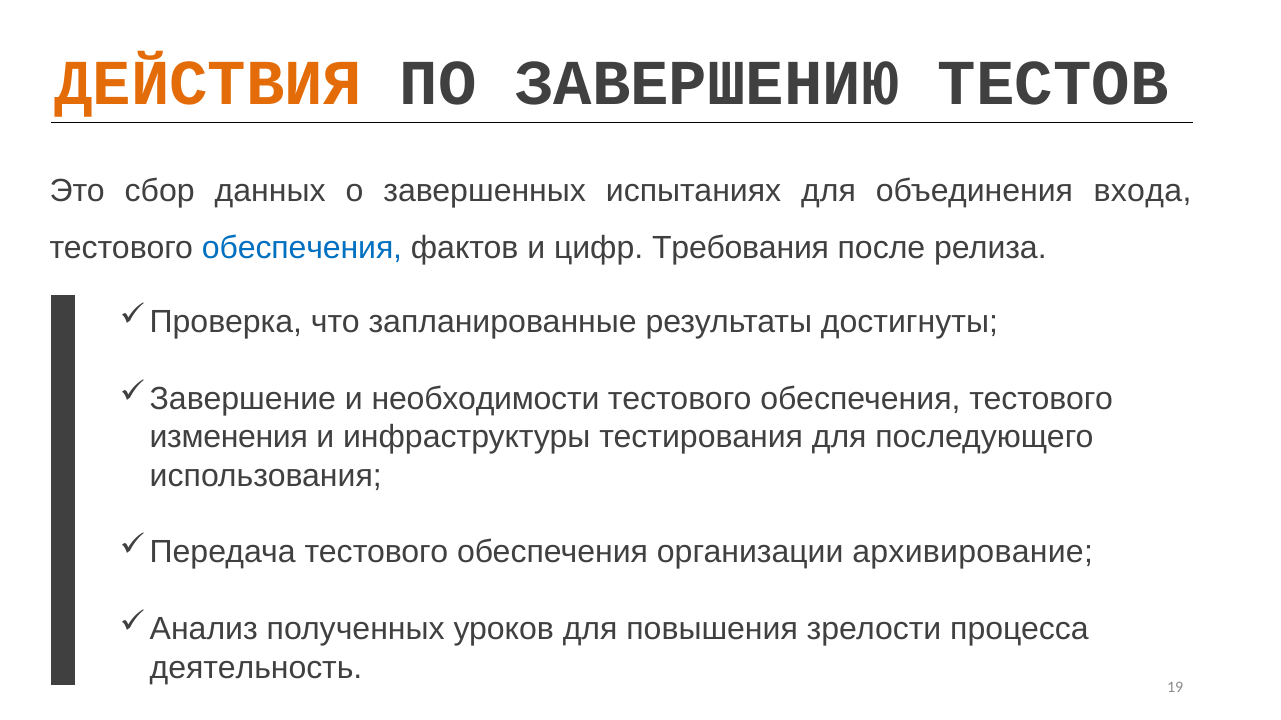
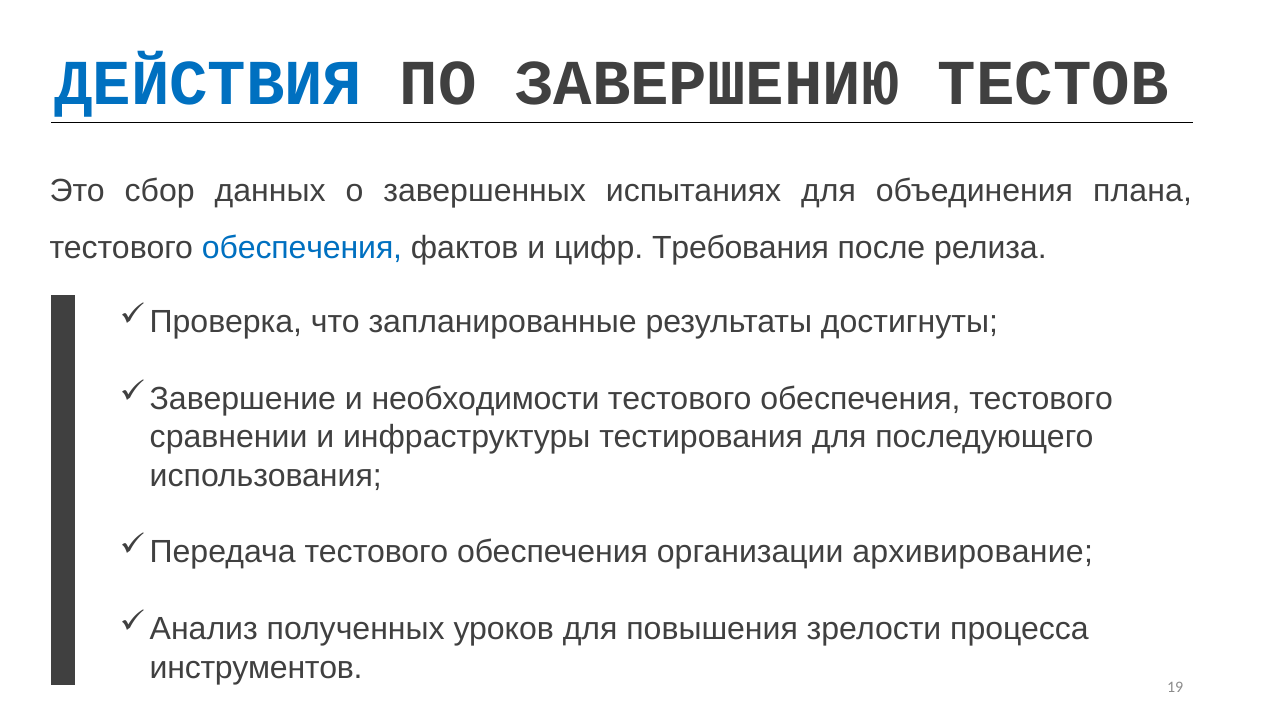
ДЕЙСТВИЯ colour: orange -> blue (208, 83)
входа: входа -> плана (1143, 191)
изменения: изменения -> сравнении (229, 437)
деятельность: деятельность -> инструментов (256, 668)
